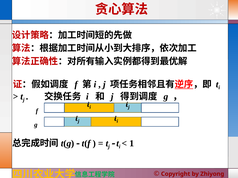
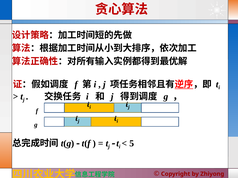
1: 1 -> 5 (132, 144)
